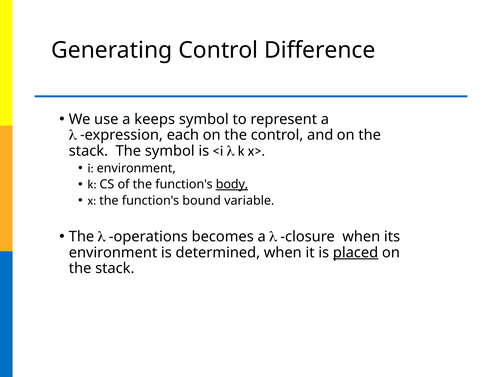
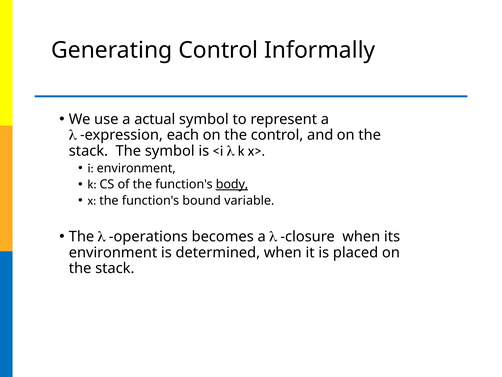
Difference: Difference -> Informally (320, 50)
keeps: keeps -> actual (155, 119)
placed underline: present -> none (356, 252)
